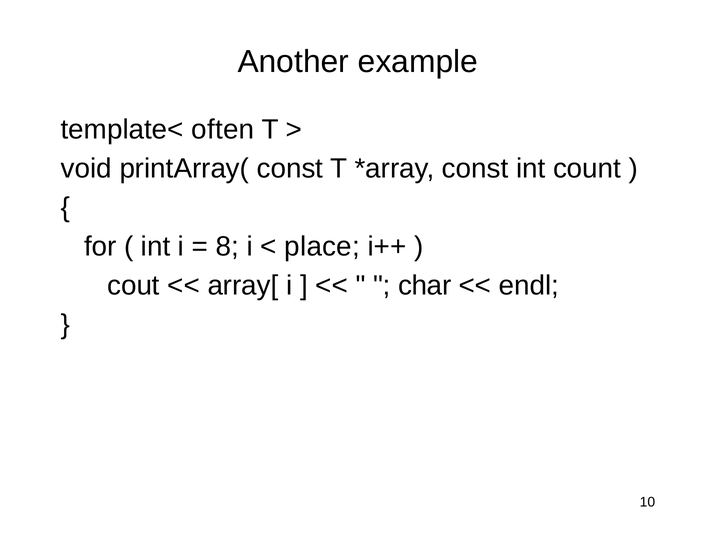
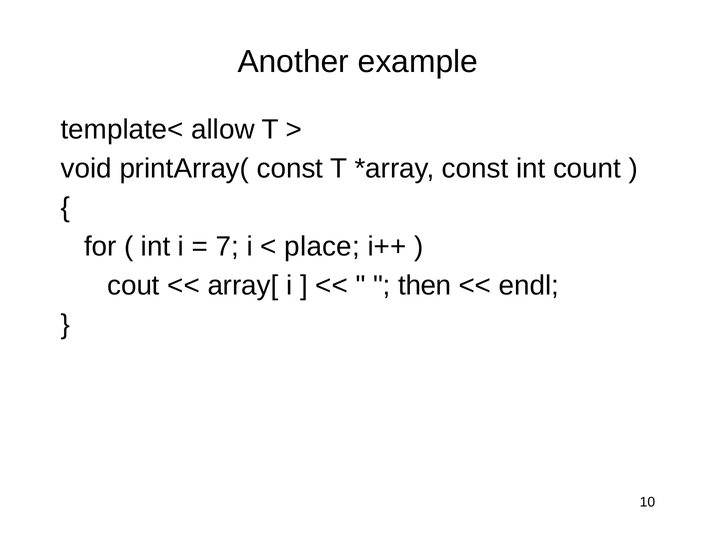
often: often -> allow (223, 130)
8: 8 -> 7 (227, 247)
char: char -> then (425, 286)
